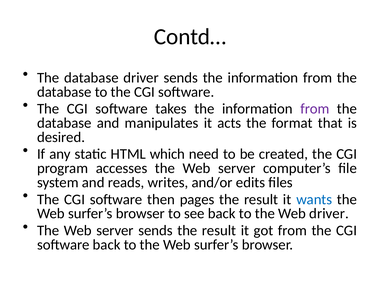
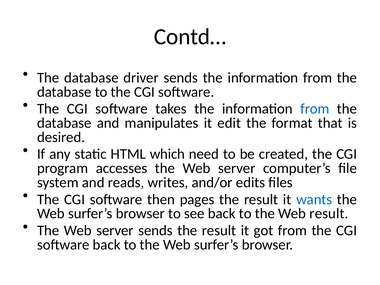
from colour: purple -> blue (315, 109)
acts: acts -> edit (229, 123)
Web driver: driver -> result (329, 214)
